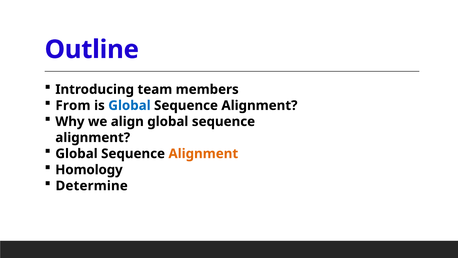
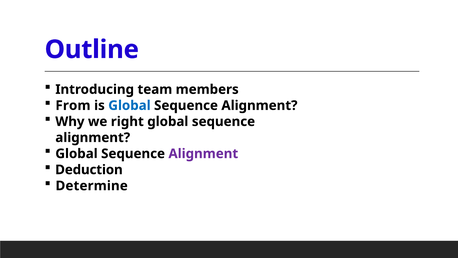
align: align -> right (127, 121)
Alignment colour: orange -> purple (203, 153)
Homology: Homology -> Deduction (89, 170)
